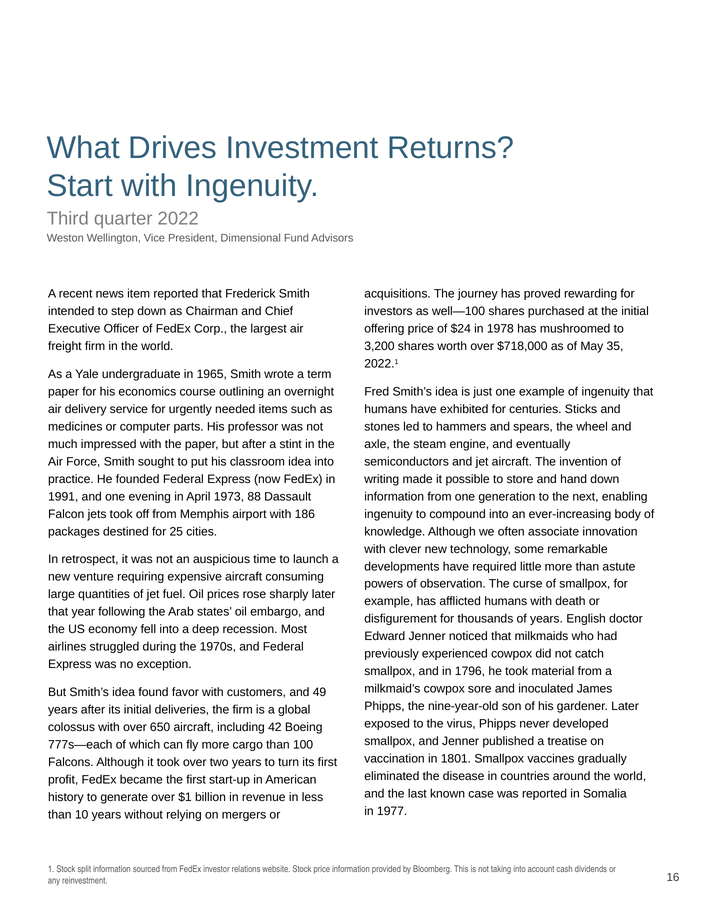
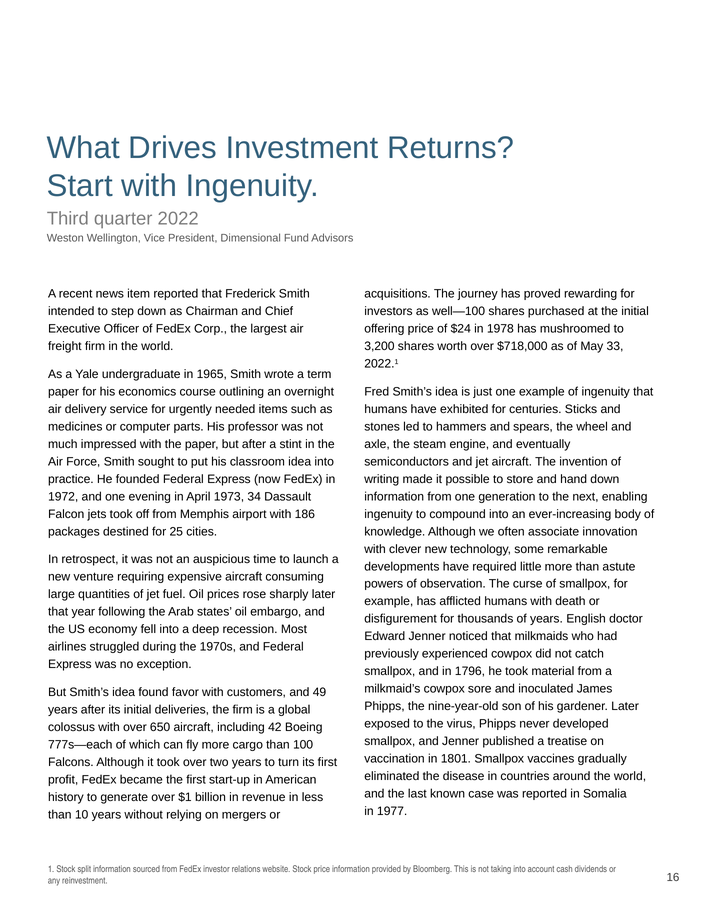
35: 35 -> 33 (615, 346)
1991: 1991 -> 1972 (63, 496)
88: 88 -> 34 (254, 496)
